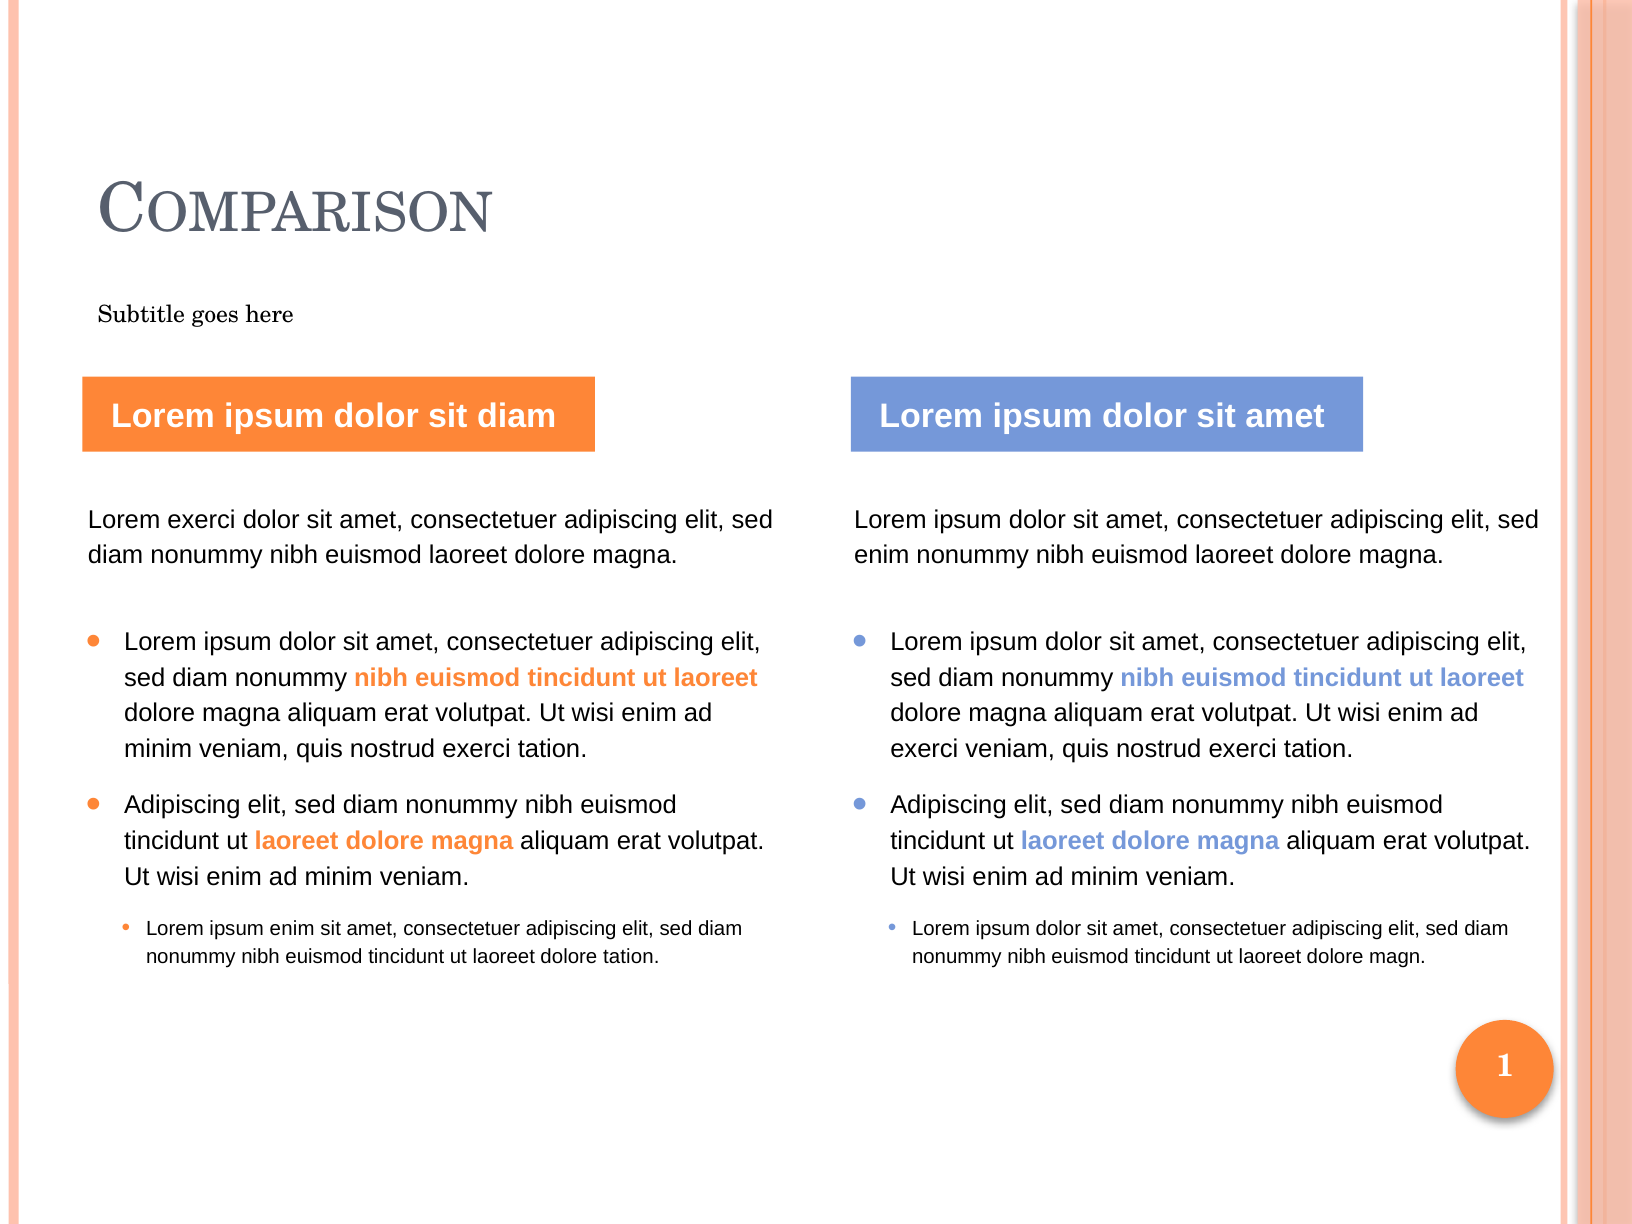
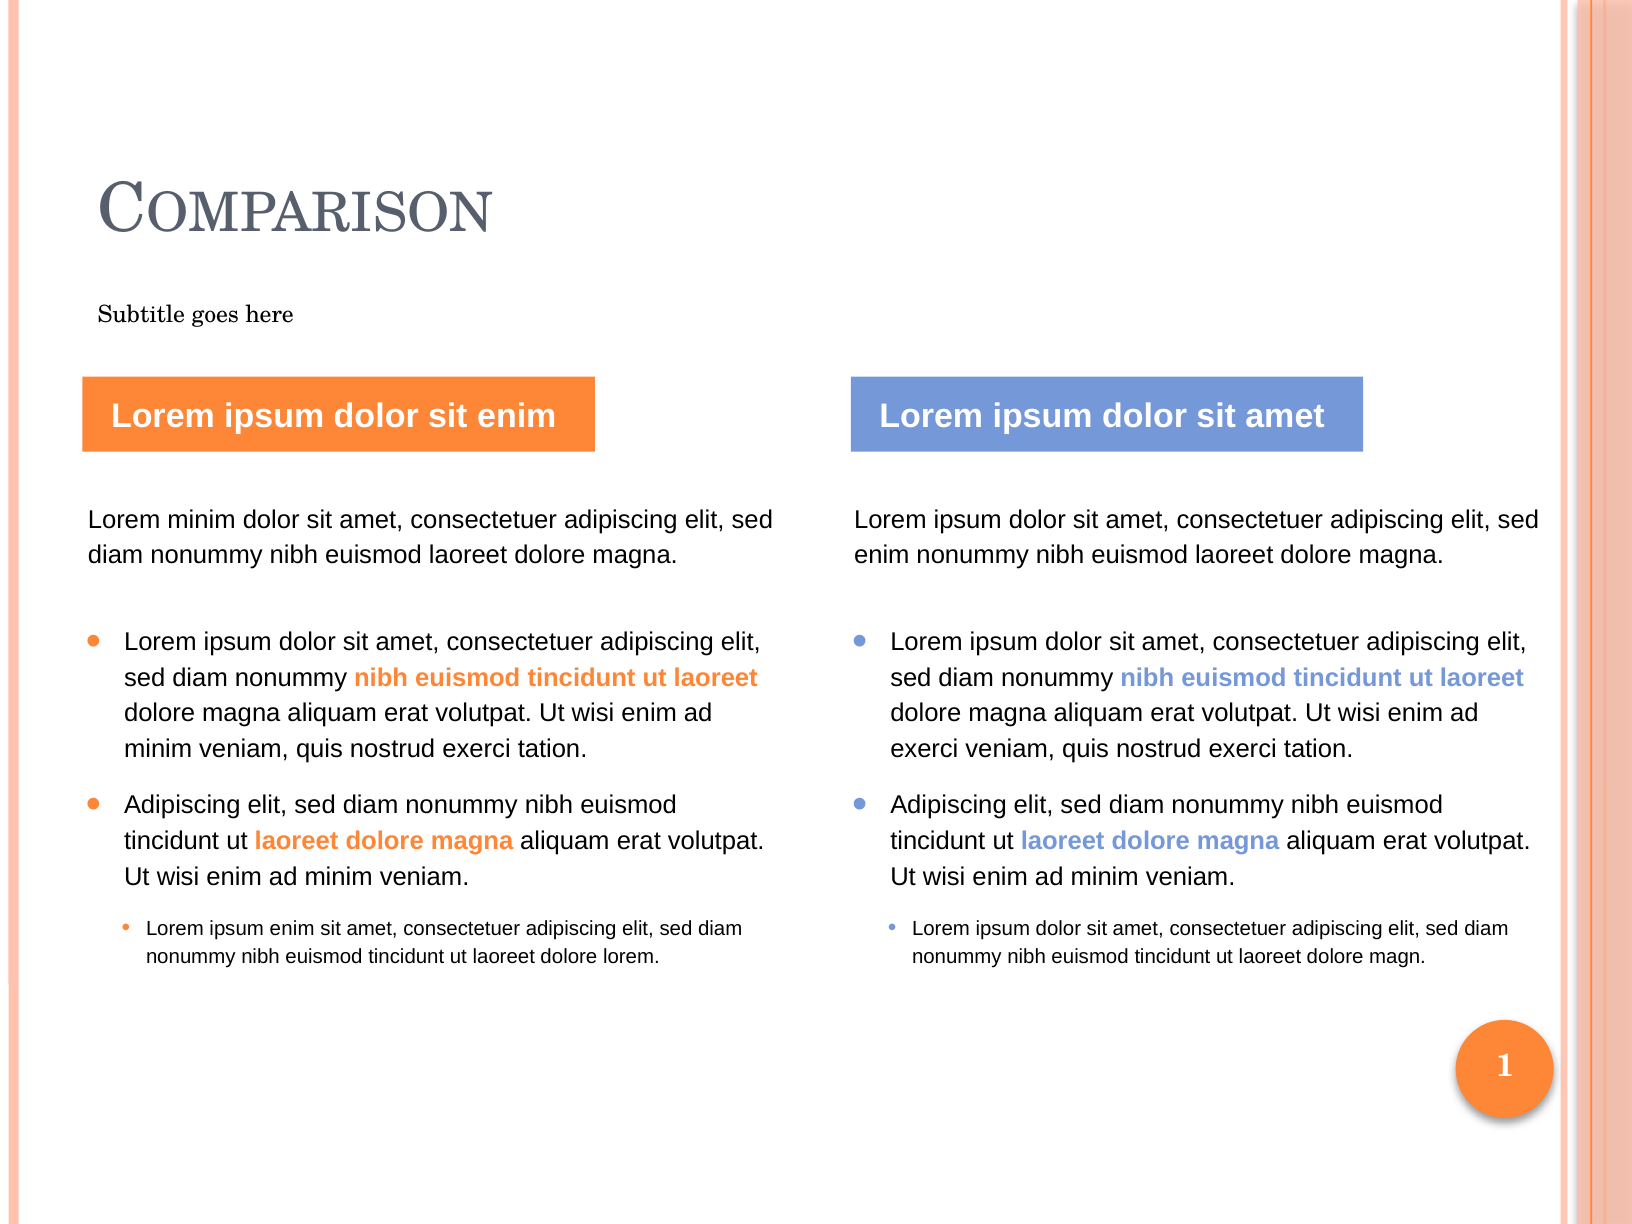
sit diam: diam -> enim (517, 417)
Lorem exerci: exerci -> minim (202, 520)
dolore tation: tation -> lorem (631, 957)
